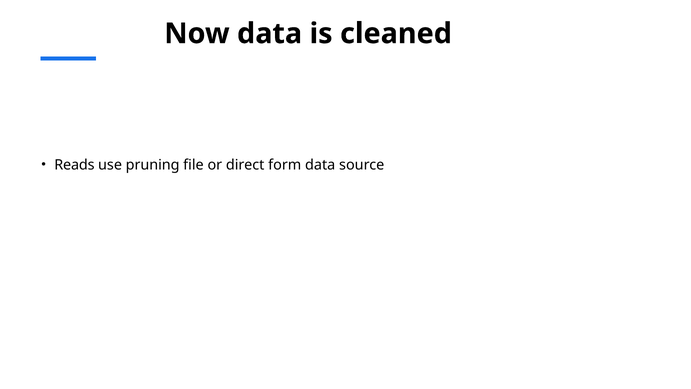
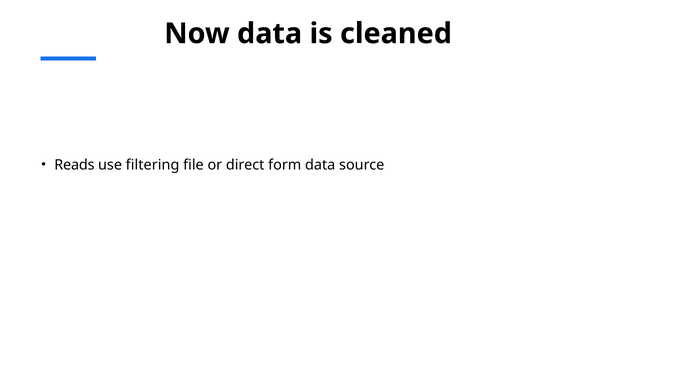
pruning: pruning -> filtering (153, 165)
